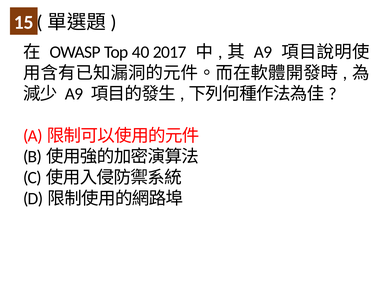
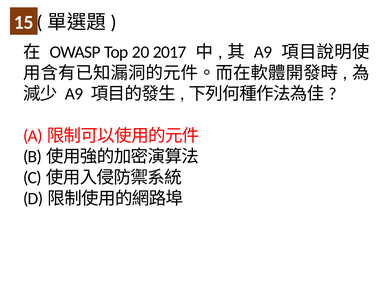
40: 40 -> 20 (141, 52)
